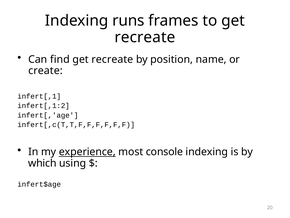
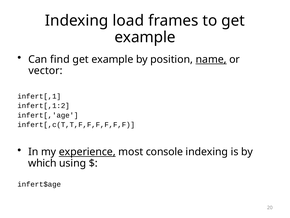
runs: runs -> load (128, 21)
recreate: recreate -> example (145, 37)
recreate: recreate -> example (112, 59)
name underline: none -> present (211, 59)
create: create -> vector (46, 71)
